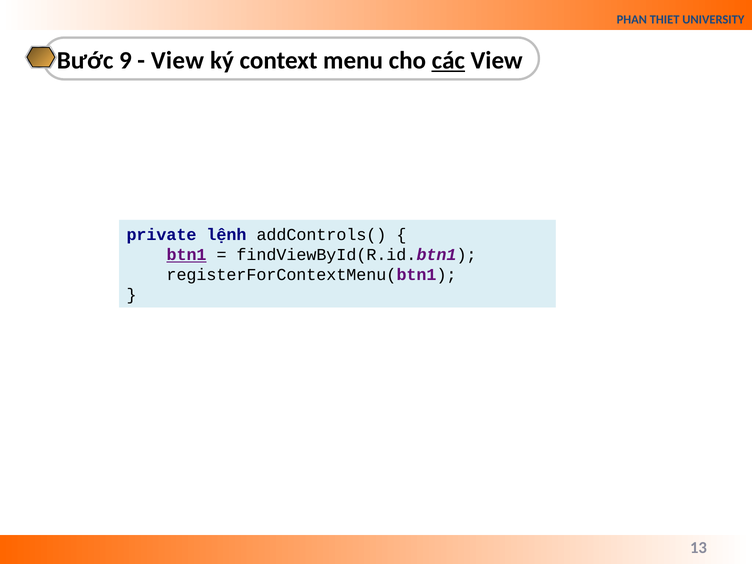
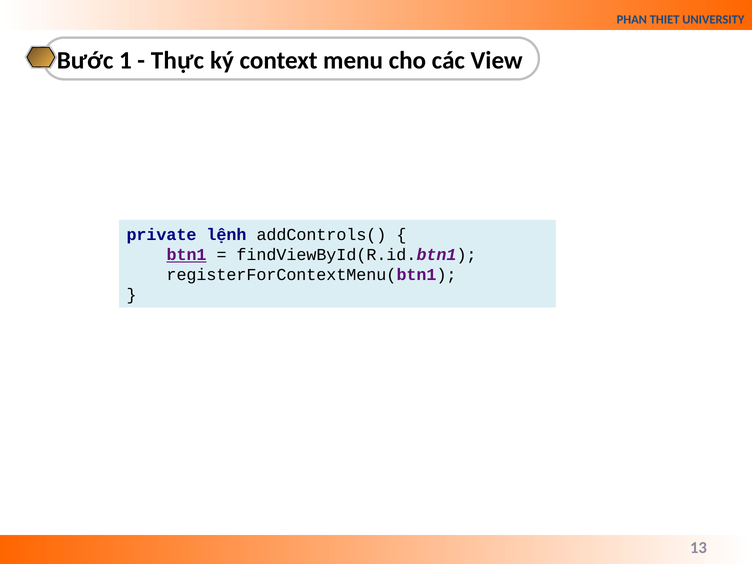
9: 9 -> 1 (125, 60)
View: View -> Thực (177, 60)
các underline: present -> none (448, 60)
